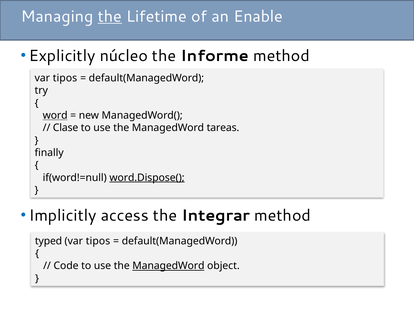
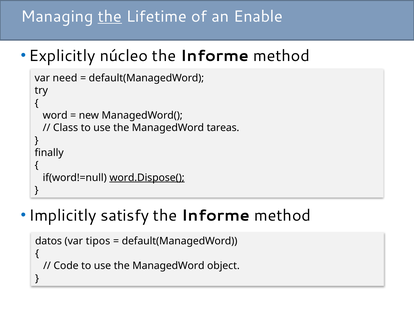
tipos: tipos -> need (65, 78)
word underline: present -> none (55, 115)
Clase: Clase -> Class (66, 128)
access: access -> satisfy (125, 215)
Integrar: Integrar -> Informe (216, 215)
typed: typed -> datos (49, 241)
ManagedWord underline: present -> none (168, 265)
